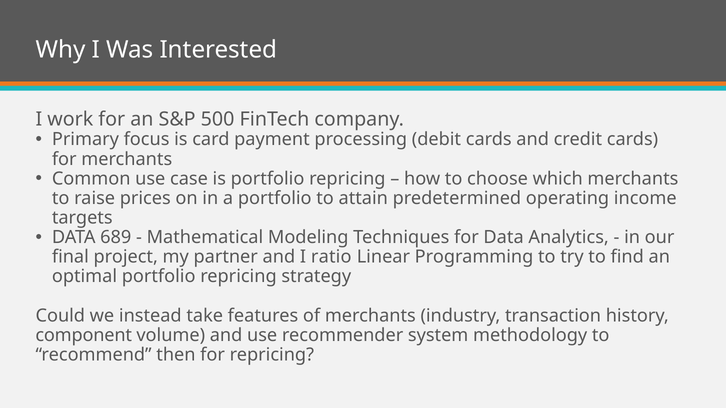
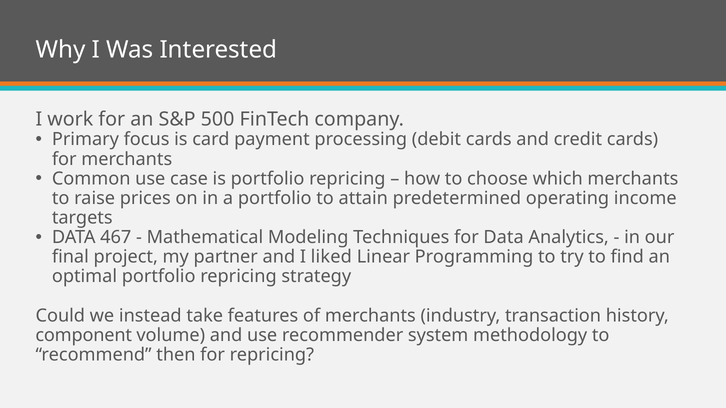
689: 689 -> 467 (116, 238)
ratio: ratio -> liked (331, 257)
